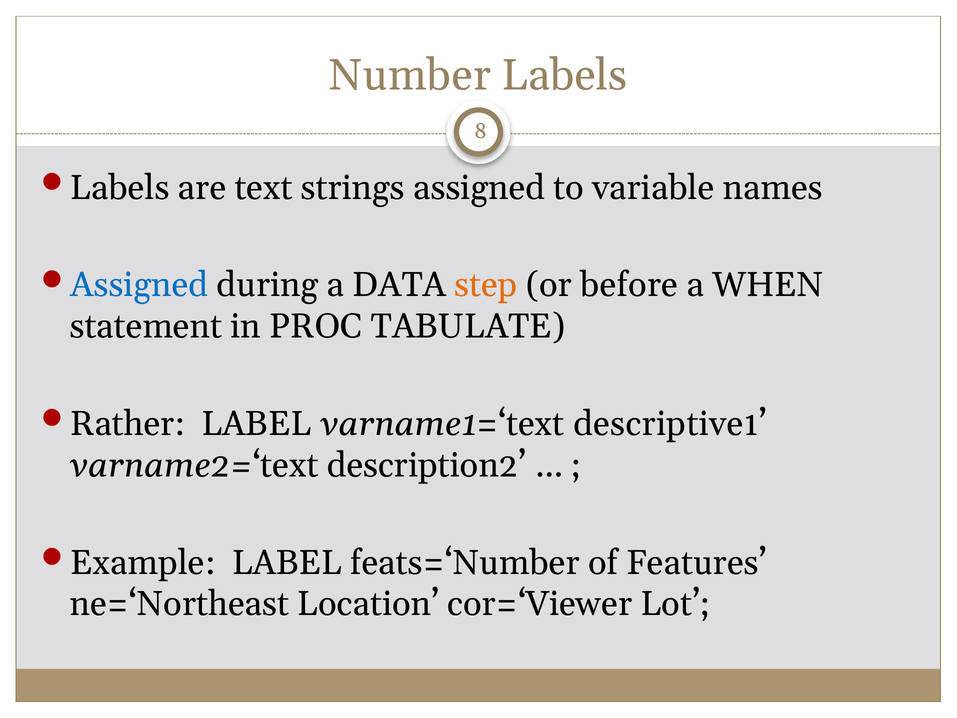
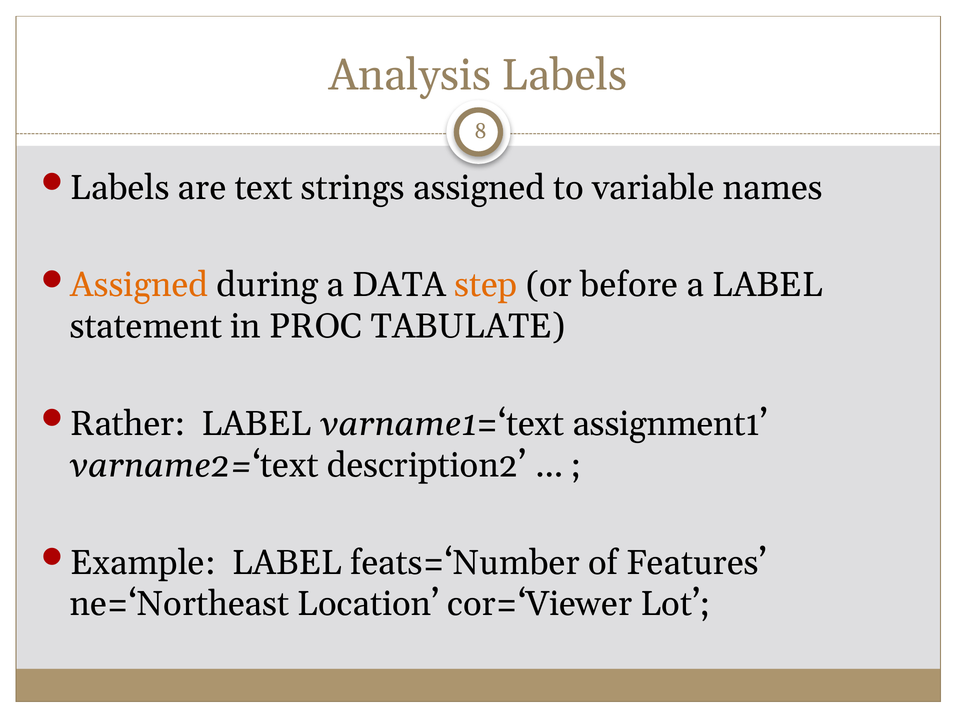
Number: Number -> Analysis (410, 75)
Assigned colour: blue -> orange (139, 285)
a WHEN: WHEN -> LABEL (768, 285)
descriptive1: descriptive1 -> assignment1 (670, 424)
